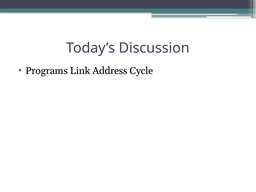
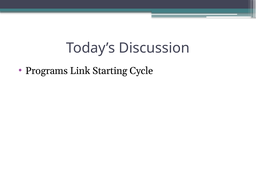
Address: Address -> Starting (110, 71)
